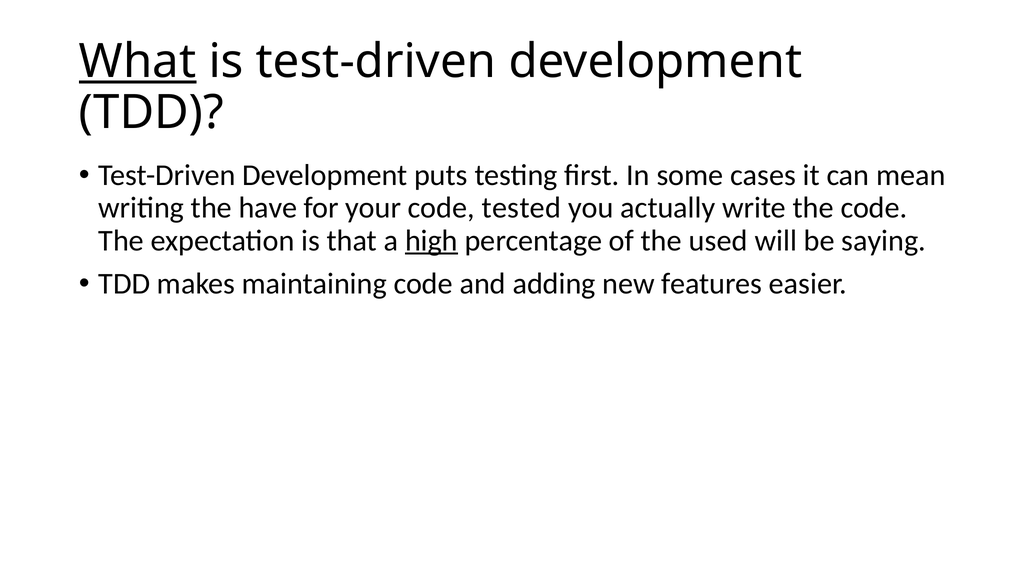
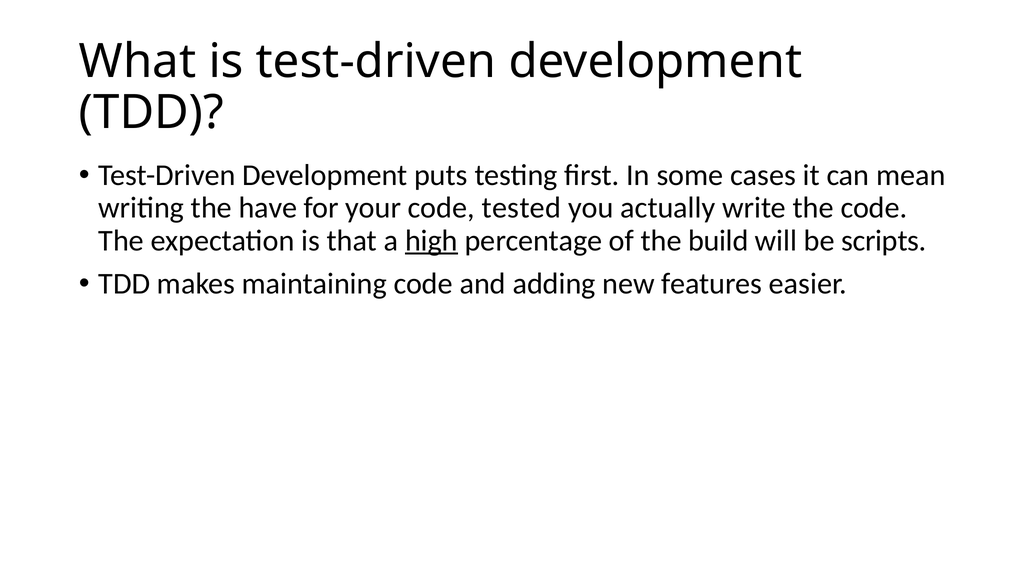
What underline: present -> none (138, 61)
used: used -> build (718, 240)
saying: saying -> scripts (884, 240)
